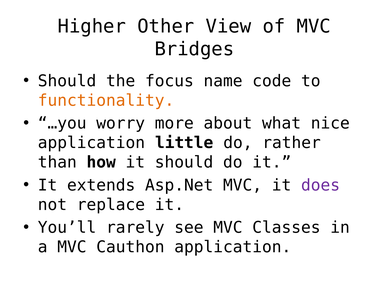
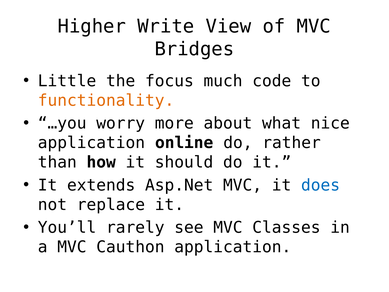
Other: Other -> Write (166, 26)
Should: Should -> Little (67, 81)
name: name -> much (223, 81)
little: little -> online (184, 143)
does colour: purple -> blue (321, 185)
